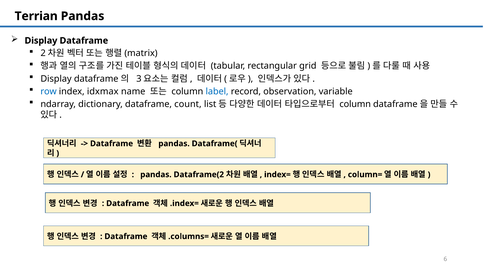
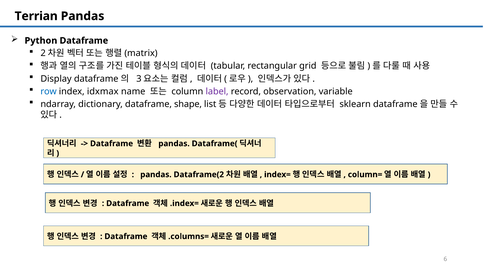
Display: Display -> Python (41, 41)
label colour: blue -> purple (217, 91)
count: count -> shape (188, 104)
column: column -> sklearn (355, 104)
